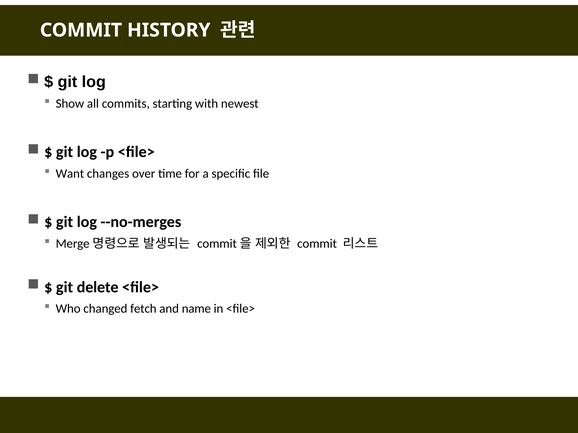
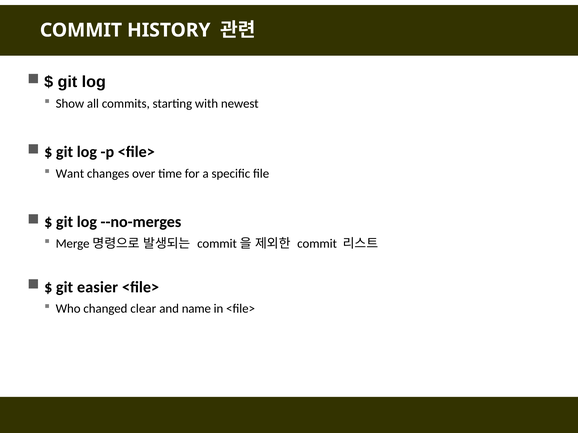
delete: delete -> easier (98, 287)
fetch: fetch -> clear (143, 309)
